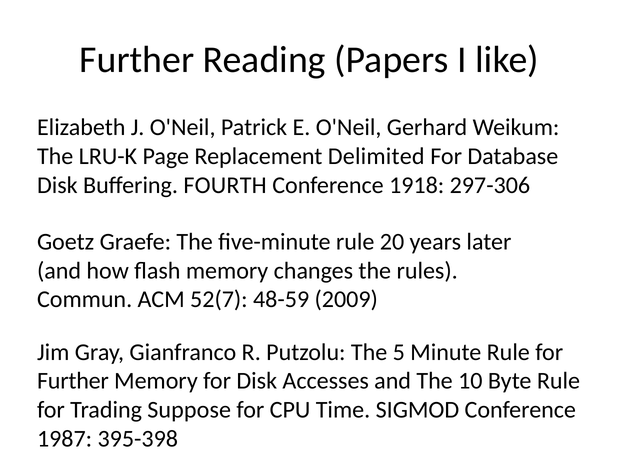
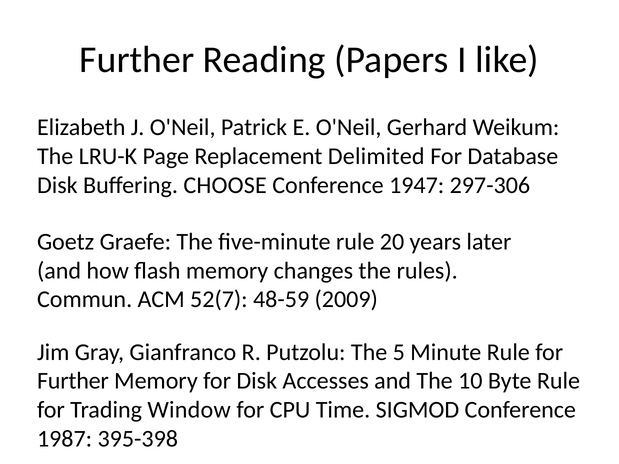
FOURTH: FOURTH -> CHOOSE (225, 185)
1918: 1918 -> 1947 (417, 185)
Suppose: Suppose -> Window (189, 410)
